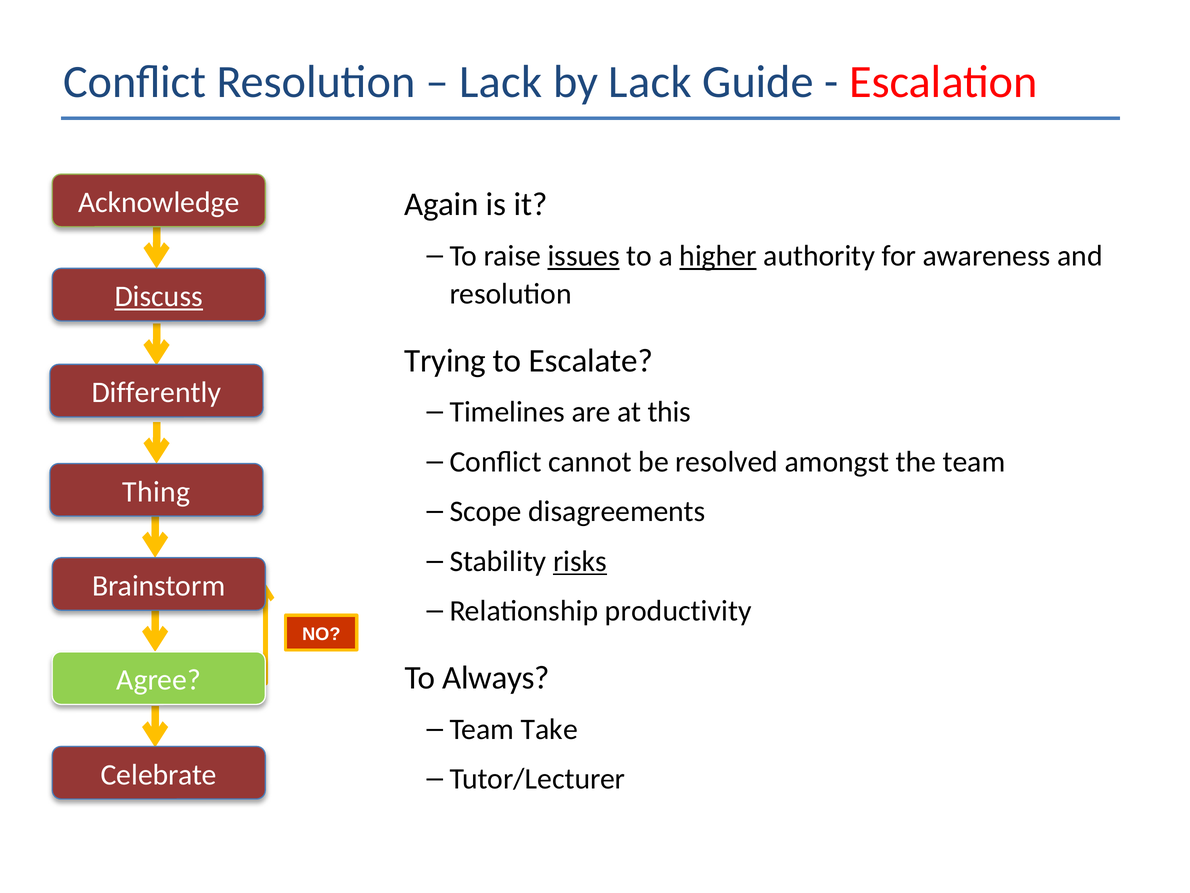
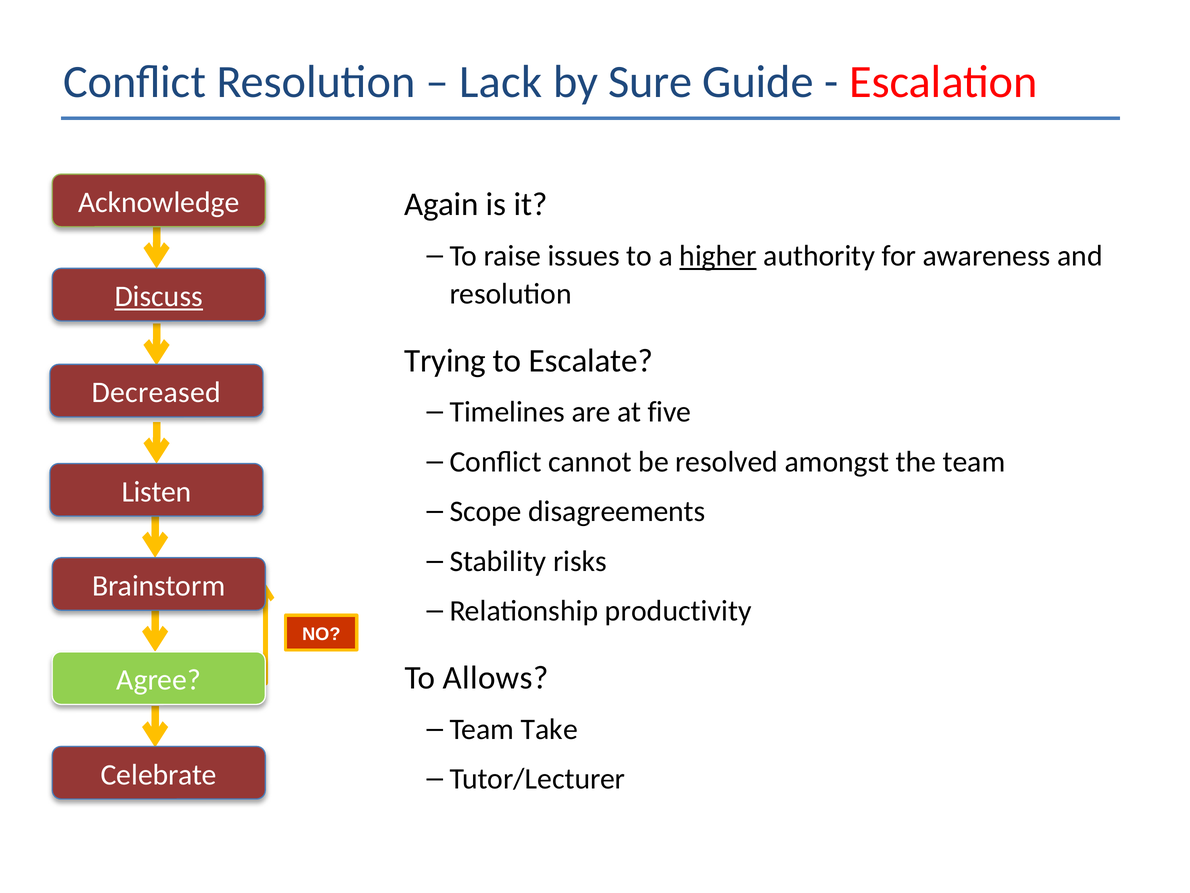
by Lack: Lack -> Sure (650, 82)
issues underline: present -> none (584, 256)
Differently: Differently -> Decreased (156, 392)
this: this -> five (669, 412)
Thing: Thing -> Listen (157, 492)
risks underline: present -> none (580, 561)
Always: Always -> Allows (496, 678)
